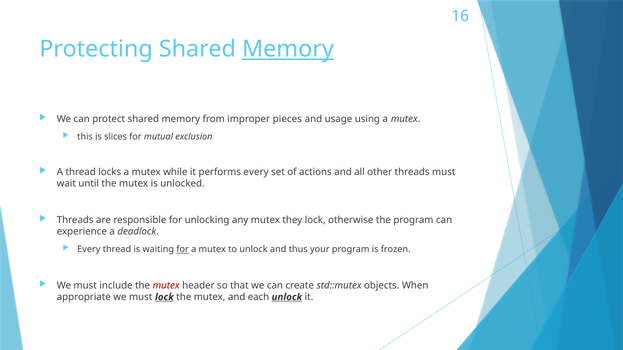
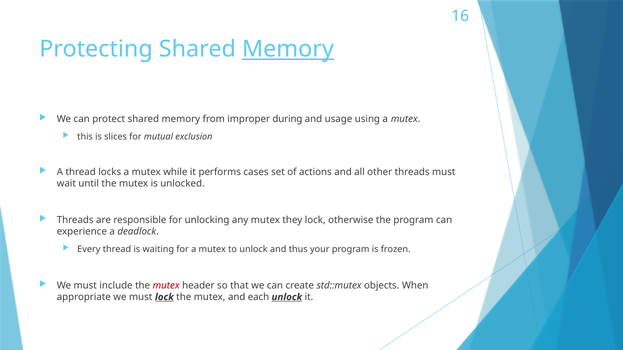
pieces: pieces -> during (287, 119)
performs every: every -> cases (256, 172)
for underline: present -> none (183, 250)
